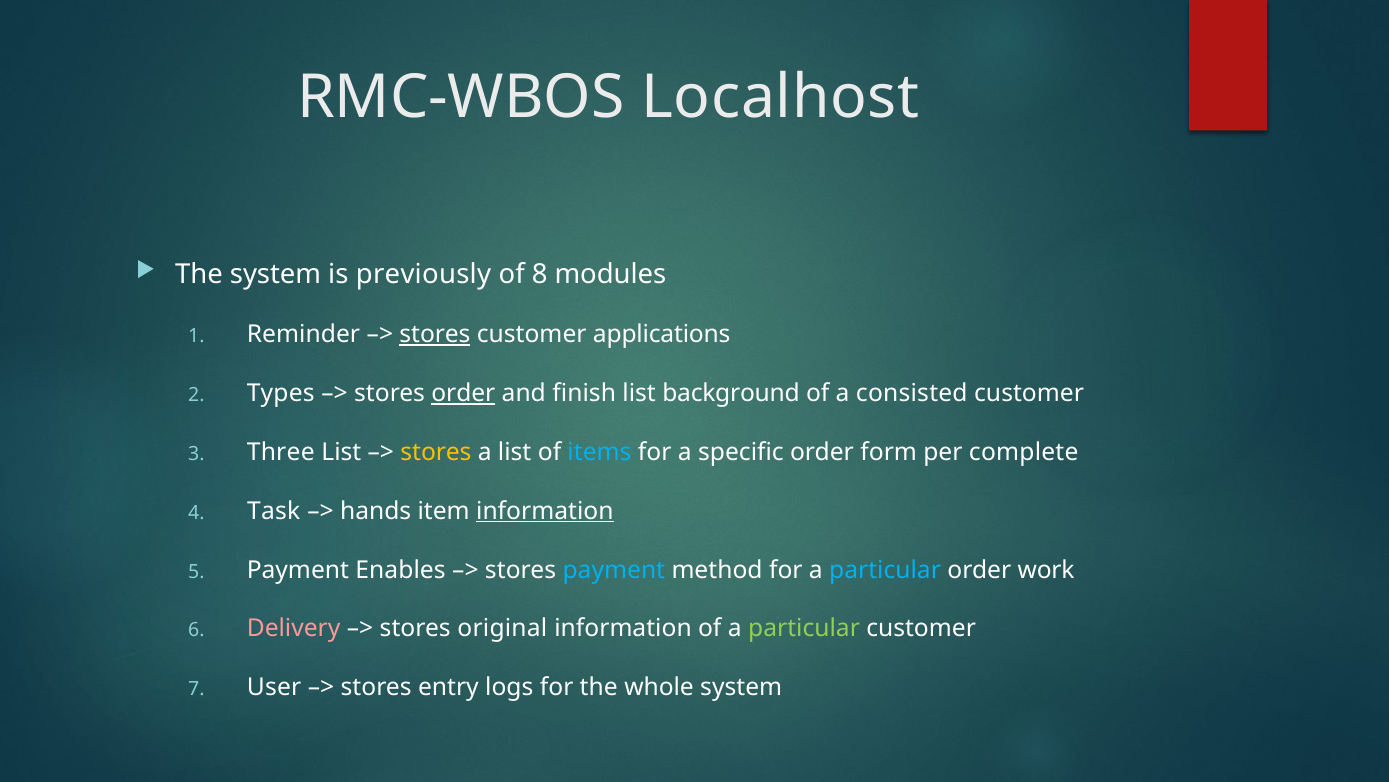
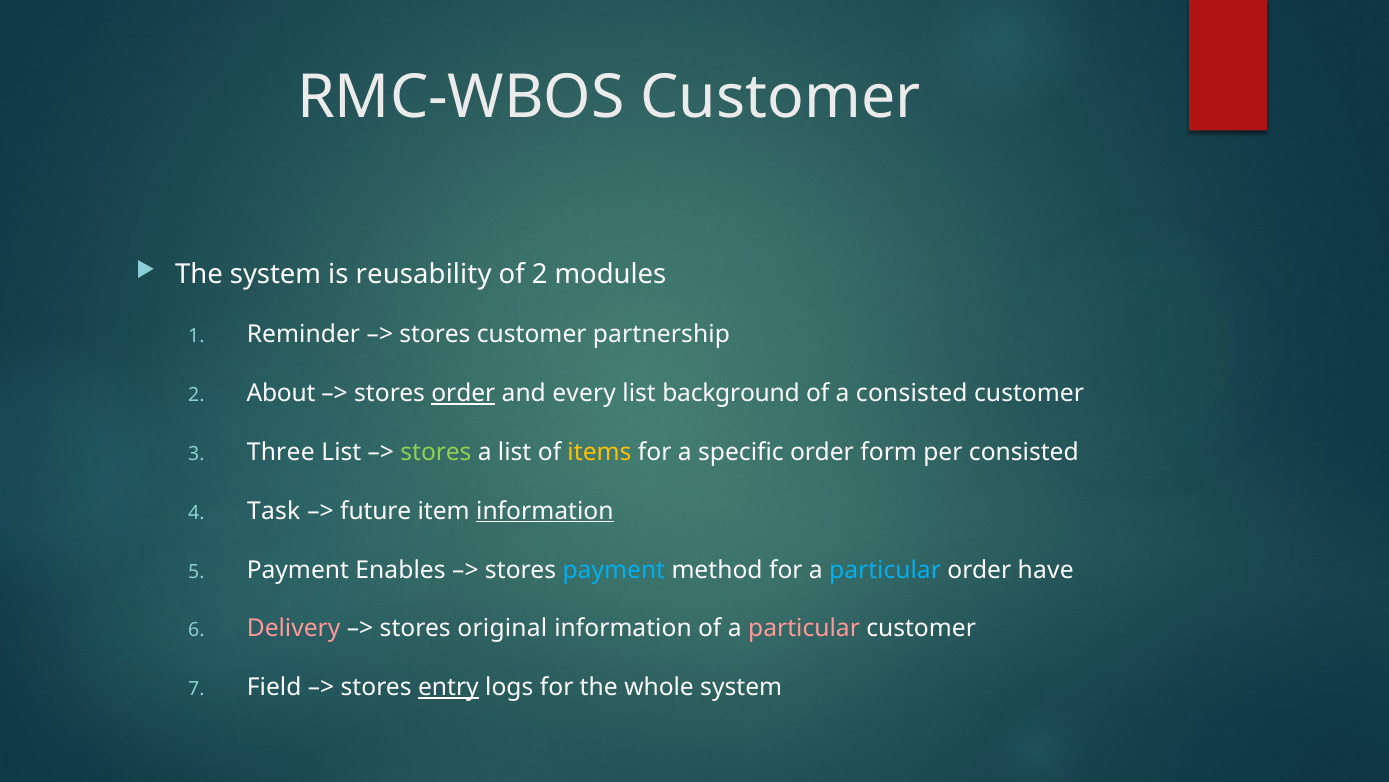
RMC-WBOS Localhost: Localhost -> Customer (781, 98)
previously: previously -> reusability (424, 274)
of 8: 8 -> 2 (540, 274)
stores underline: present -> none (435, 334)
applications: applications -> partnership (662, 334)
Types: Types -> About (281, 393)
finish: finish -> every (584, 393)
stores colour: yellow -> light green (436, 452)
items colour: light blue -> yellow (599, 452)
per complete: complete -> consisted (1024, 452)
hands: hands -> future (376, 511)
work: work -> have (1046, 569)
particular colour: light green -> pink (804, 628)
User: User -> Field (274, 687)
entry underline: none -> present (448, 687)
